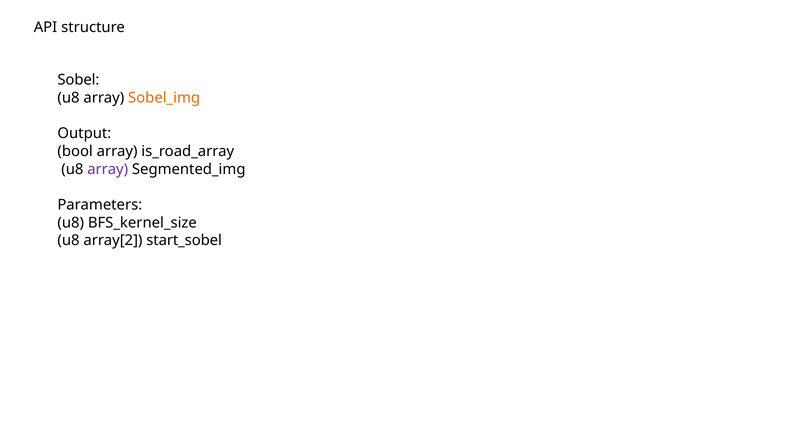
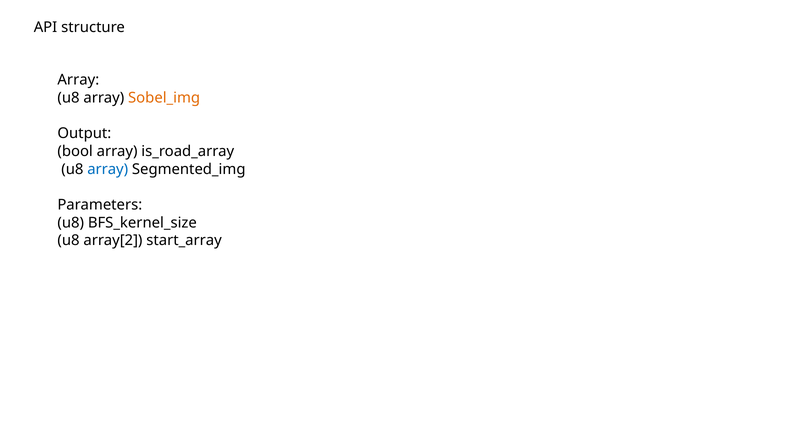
Sobel: Sobel -> Array (78, 80)
array colour: purple -> blue (108, 169)
start_sobel: start_sobel -> start_array (184, 241)
